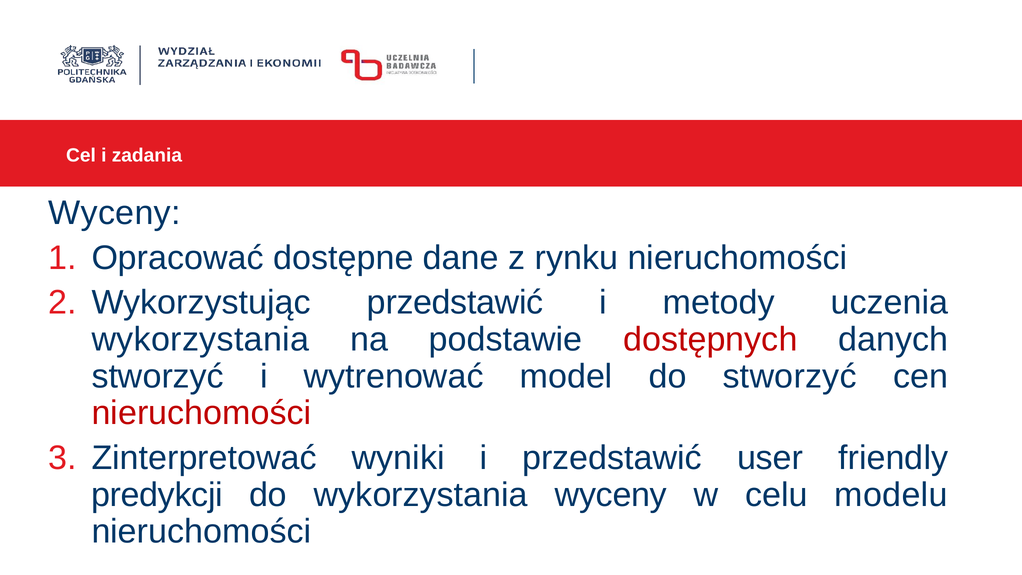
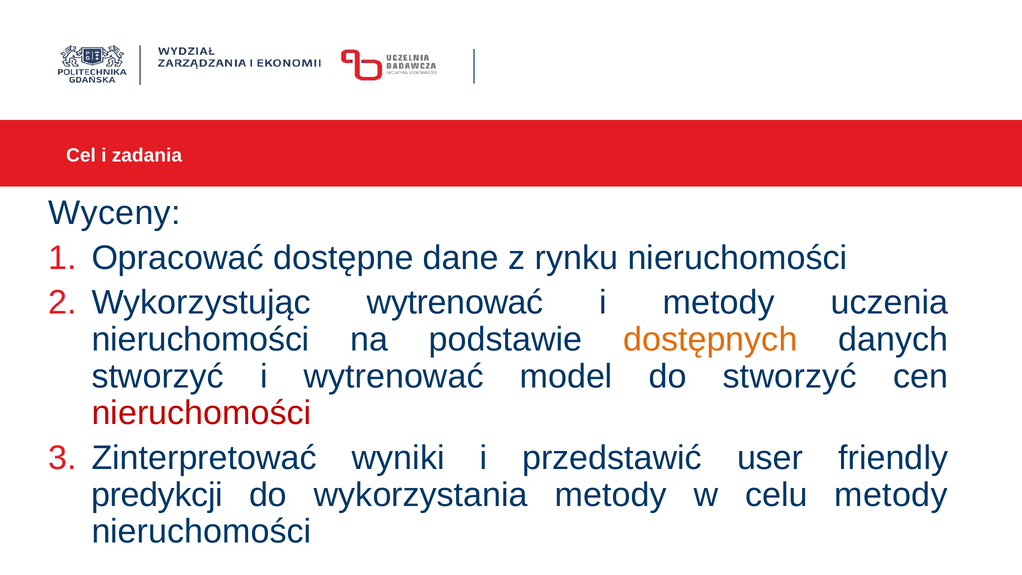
Wykorzystując przedstawić: przedstawić -> wytrenować (455, 303)
wykorzystania: wykorzystania -> nieruchomości (201, 339)
dostępnych colour: red -> orange (710, 339)
wykorzystania wyceny: wyceny -> metody (611, 495)
celu modelu: modelu -> metody (891, 495)
